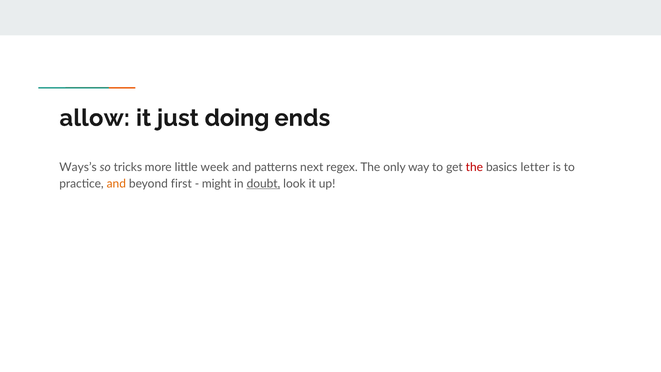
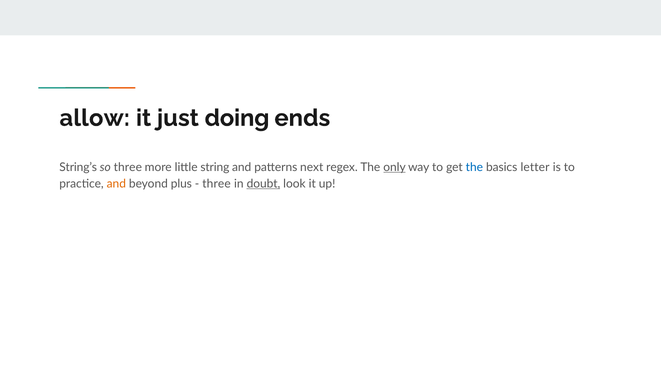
Ways’s: Ways’s -> String’s (78, 167)
so tricks: tricks -> three (128, 167)
week: week -> string (215, 167)
only underline: none -> present (395, 167)
the colour: red -> blue (474, 167)
first: first -> plus (181, 184)
might: might -> three (217, 184)
